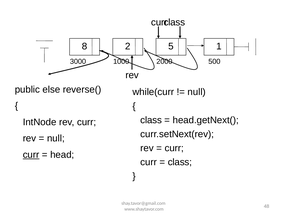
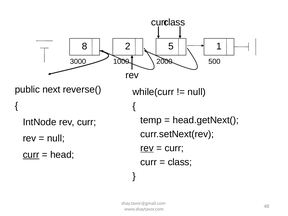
else: else -> next (51, 89)
class: class -> temp (151, 120)
rev underline: none -> present (147, 148)
